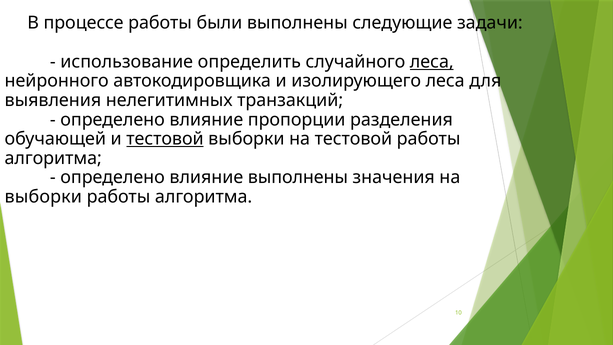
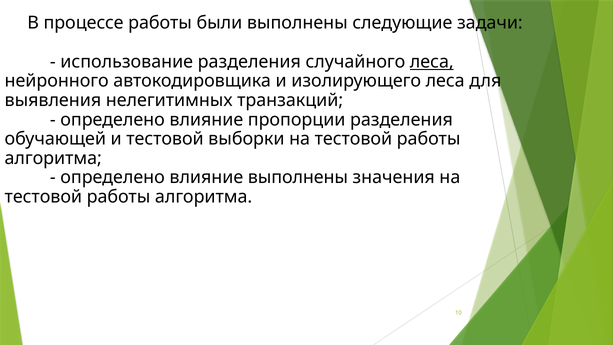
использование определить: определить -> разделения (249, 62)
тестовой underline: present -> none (165, 139)
выборки: выборки -> тестовой (43, 197)
